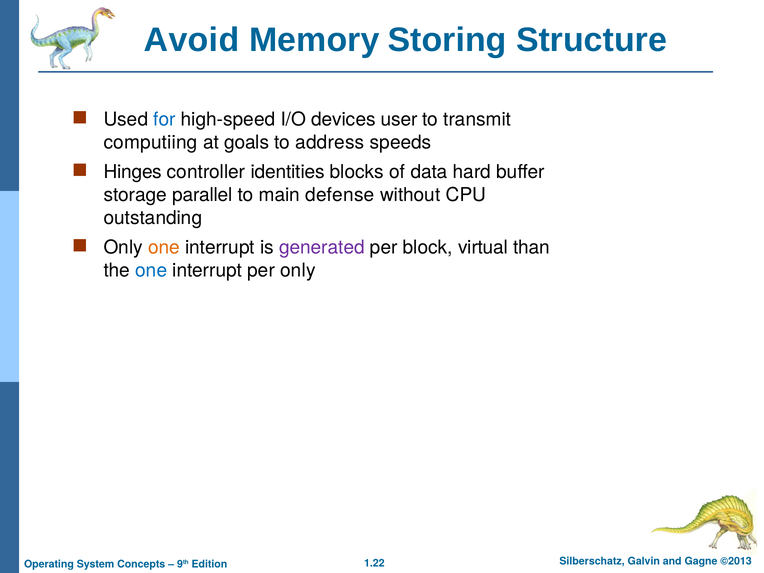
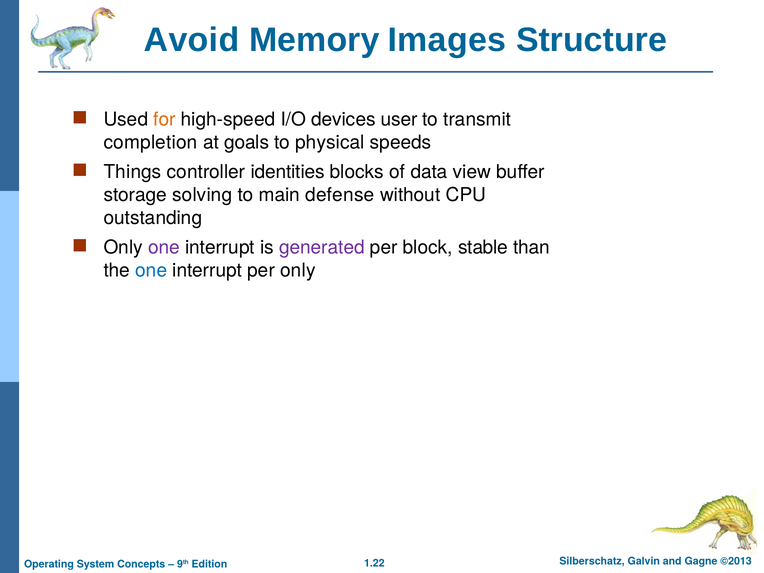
Storing: Storing -> Images (447, 40)
for colour: blue -> orange (165, 120)
computiing: computiing -> completion (151, 143)
address: address -> physical (330, 143)
Hinges: Hinges -> Things (133, 172)
hard: hard -> view (472, 172)
parallel: parallel -> solving (202, 195)
one colour: orange -> purple (164, 248)
virtual: virtual -> stable (483, 248)
